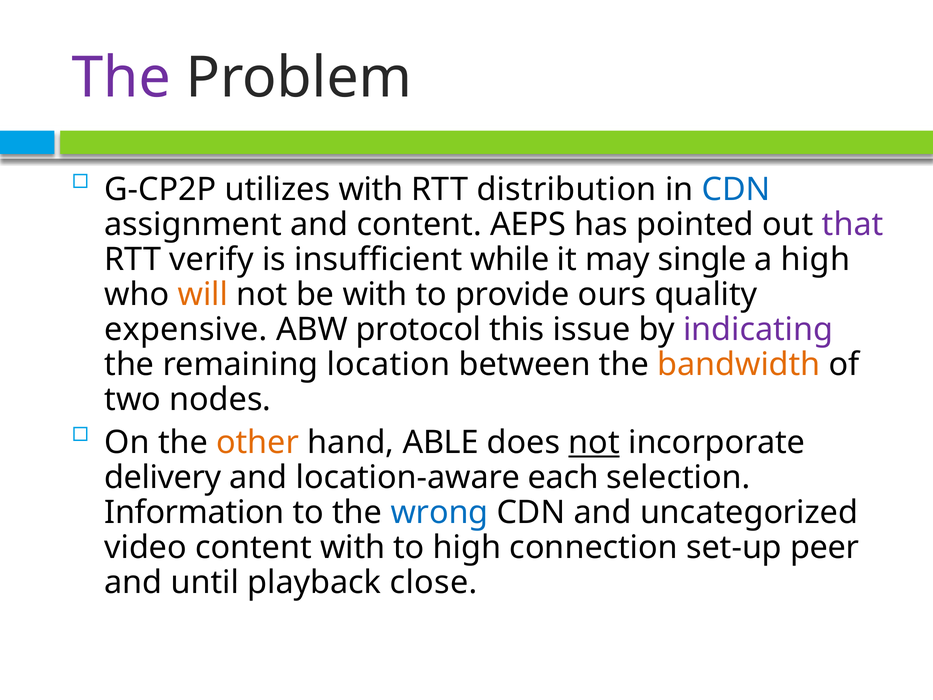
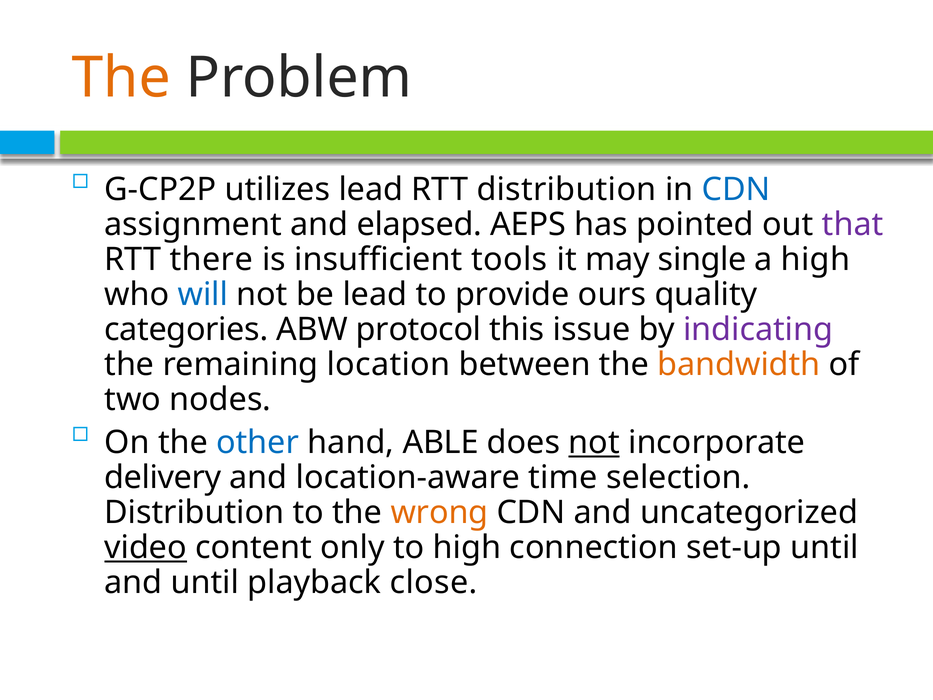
The colour: purple -> orange (121, 78)
utilizes with: with -> lead (371, 190)
and content: content -> elapsed (419, 225)
verify: verify -> there (211, 260)
while: while -> tools (509, 260)
will colour: orange -> blue (203, 294)
be with: with -> lead (375, 294)
expensive: expensive -> categories (186, 329)
other colour: orange -> blue (258, 443)
each: each -> time (563, 477)
Information: Information -> Distribution (194, 512)
wrong colour: blue -> orange (439, 512)
video underline: none -> present (146, 547)
content with: with -> only (352, 547)
set-up peer: peer -> until (825, 547)
